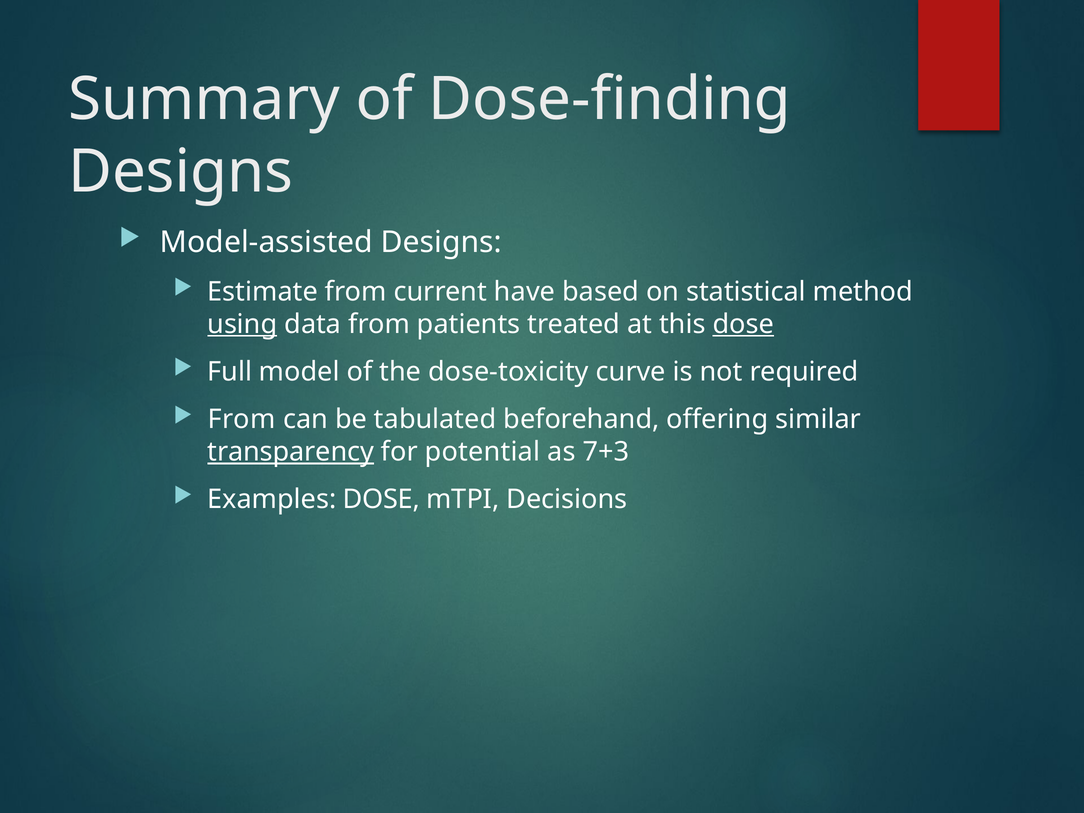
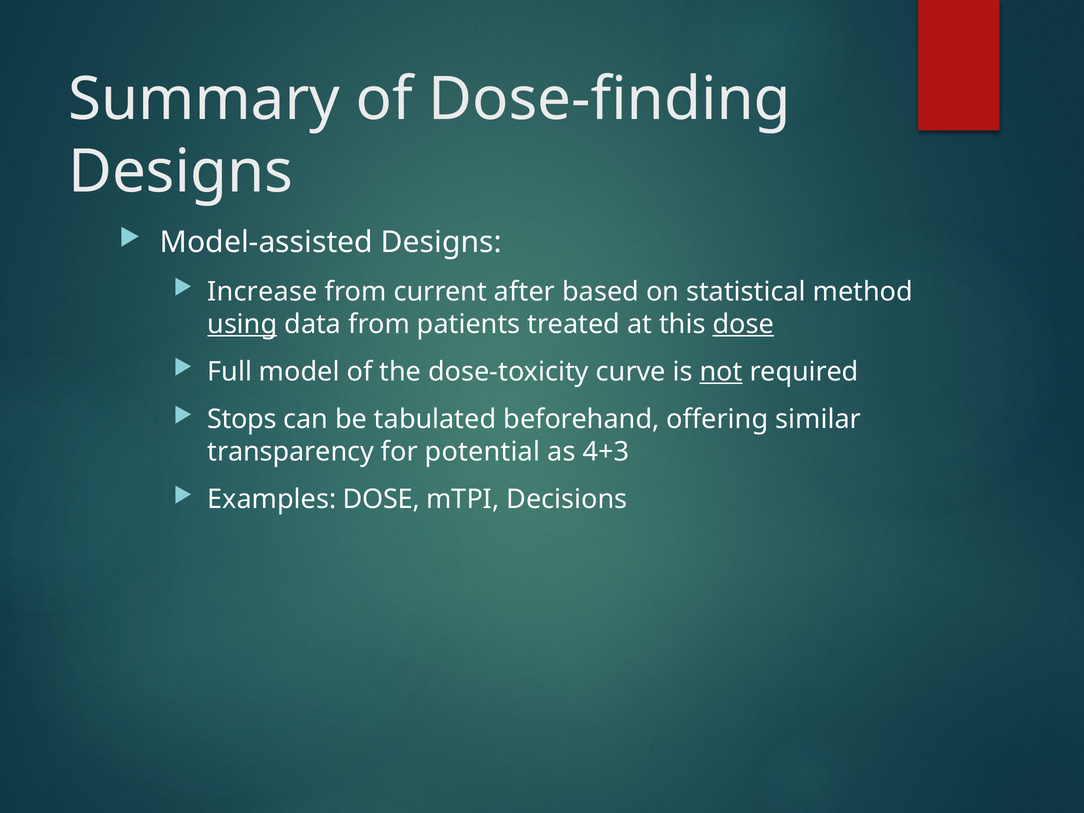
Estimate: Estimate -> Increase (263, 292)
have: have -> after (525, 292)
not underline: none -> present (721, 372)
From: From -> Stops (242, 419)
transparency underline: present -> none (291, 452)
7+3: 7+3 -> 4+3 (606, 452)
